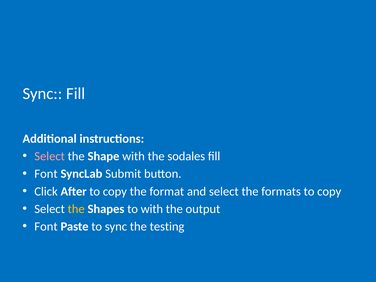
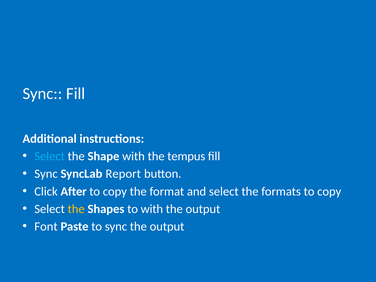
Select colour: pink -> light blue (50, 156)
sodales: sodales -> tempus (186, 156)
Font: Font -> Sync (46, 174)
Submit: Submit -> Report (123, 174)
sync the testing: testing -> output (167, 226)
